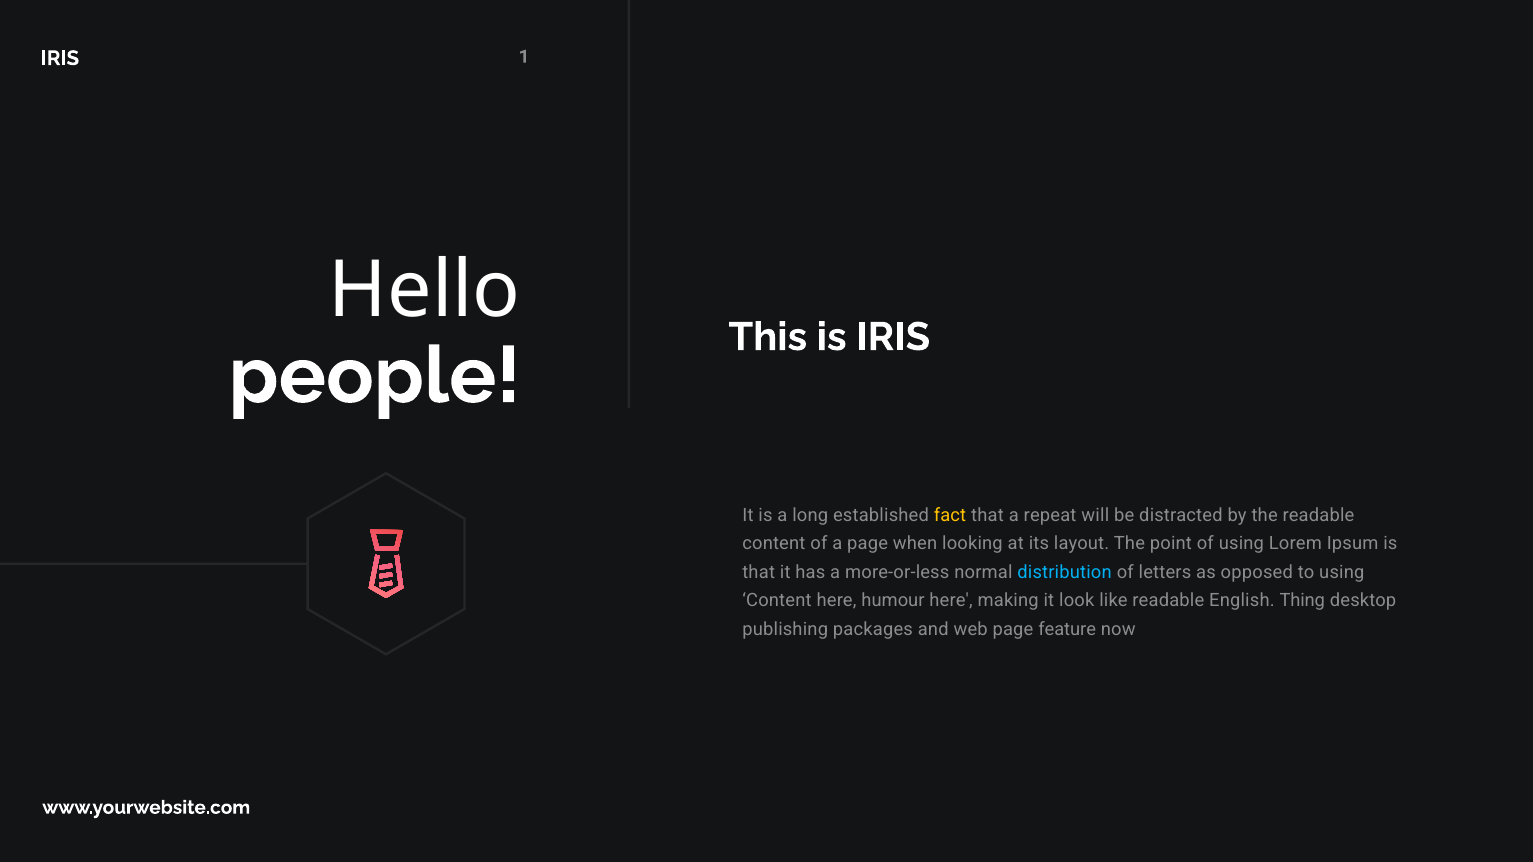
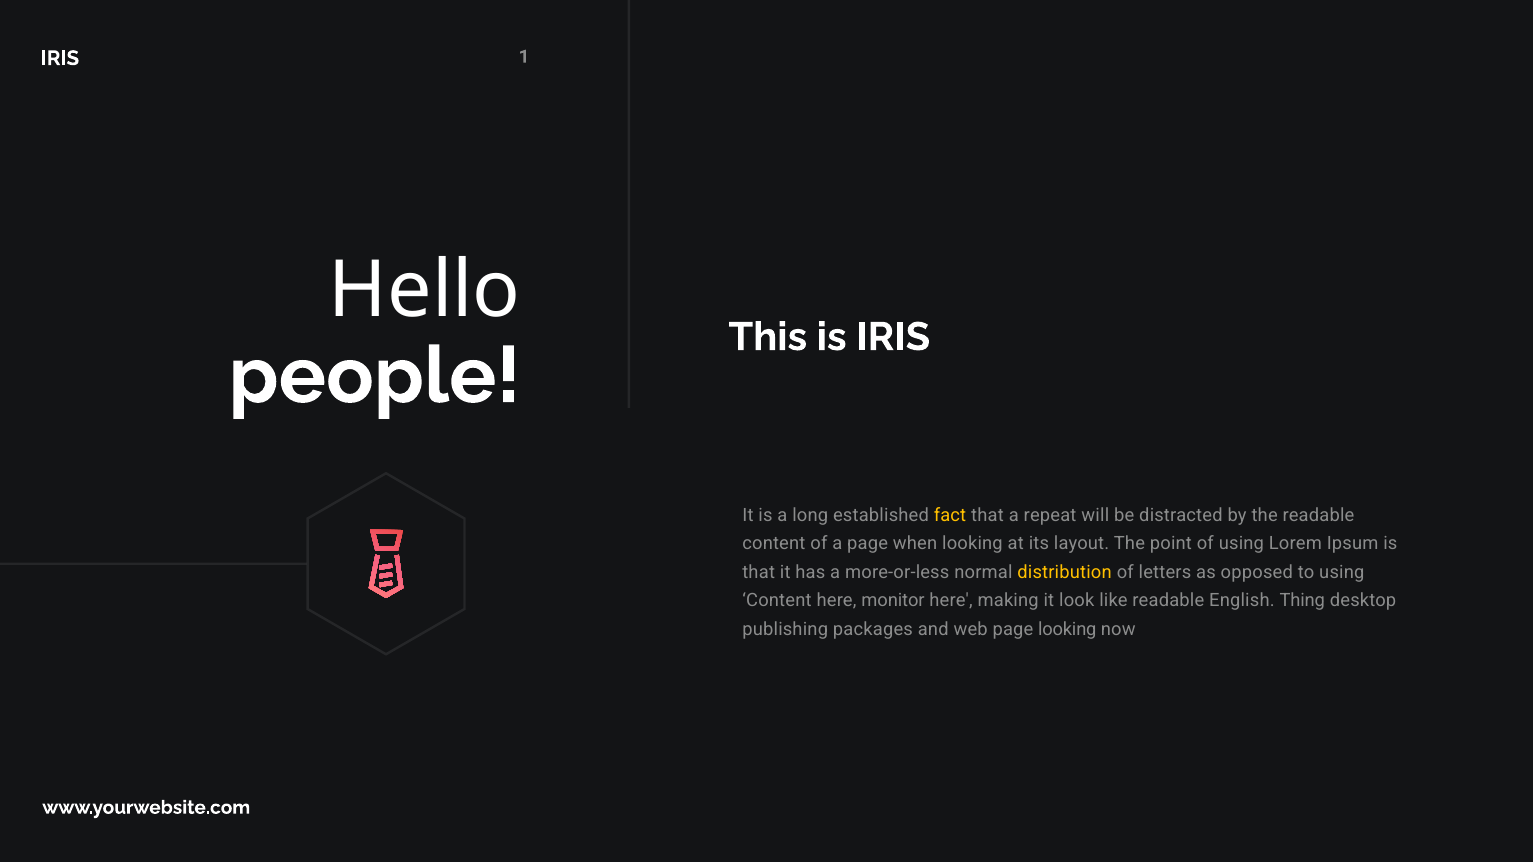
distribution colour: light blue -> yellow (1065, 573)
humour: humour -> monitor (893, 601)
page feature: feature -> looking (1067, 630)
